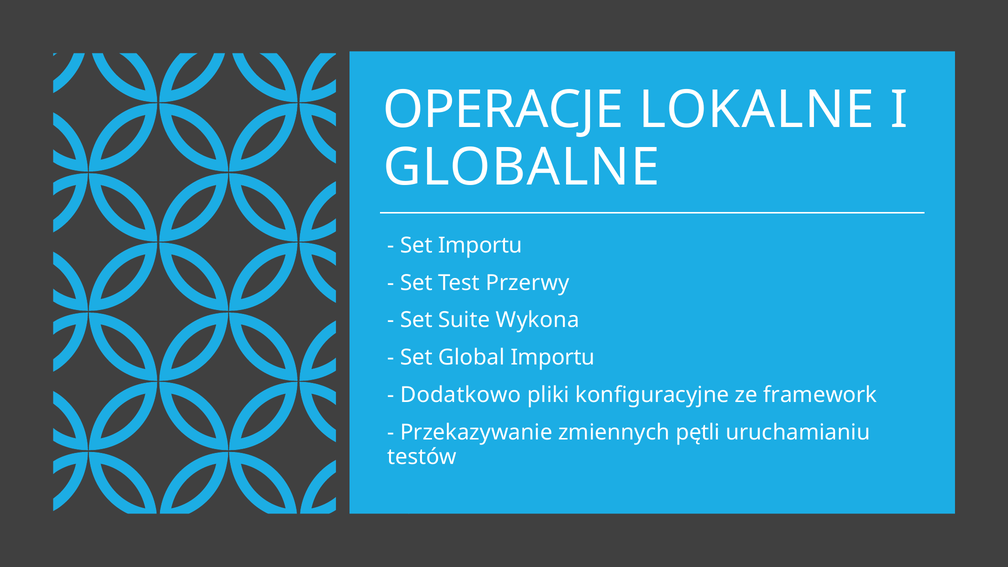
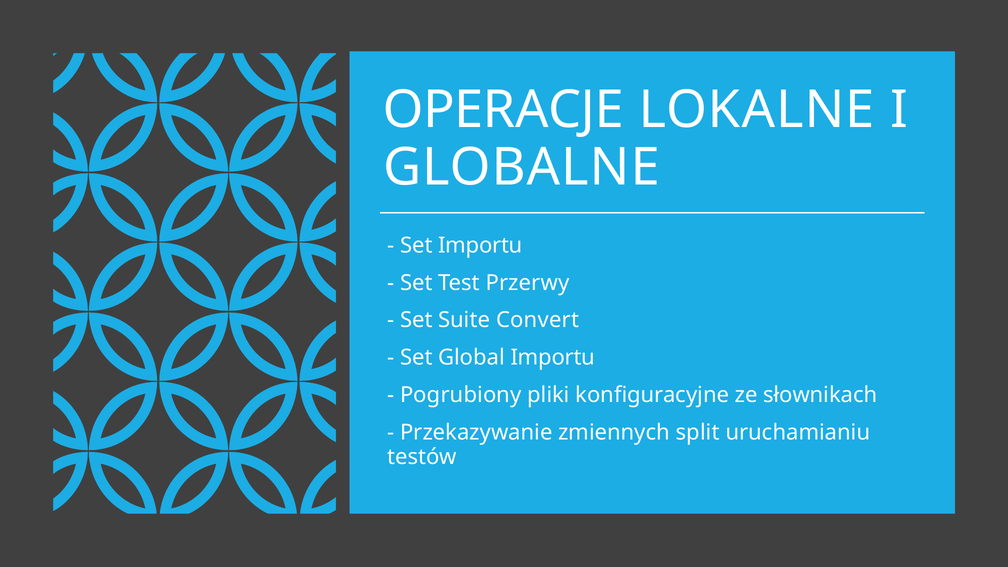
Wykona: Wykona -> Convert (538, 320)
Dodatkowo: Dodatkowo -> Pogrubiony (461, 395)
framework: framework -> słownikach (820, 395)
pętli: pętli -> split (698, 433)
